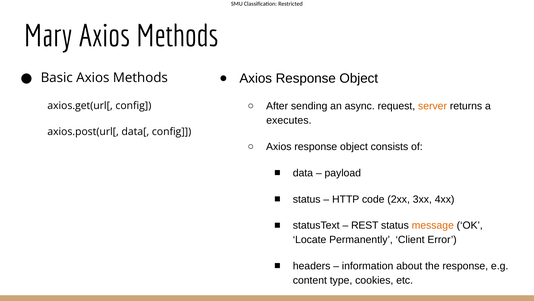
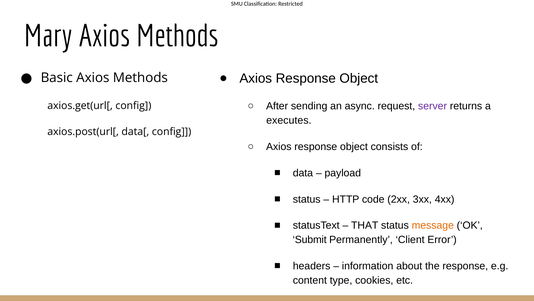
server colour: orange -> purple (433, 106)
REST: REST -> THAT (365, 225)
Locate: Locate -> Submit (310, 239)
